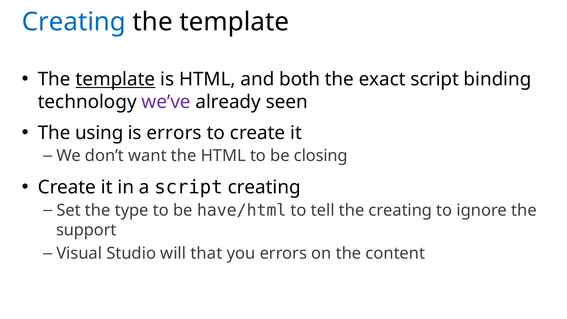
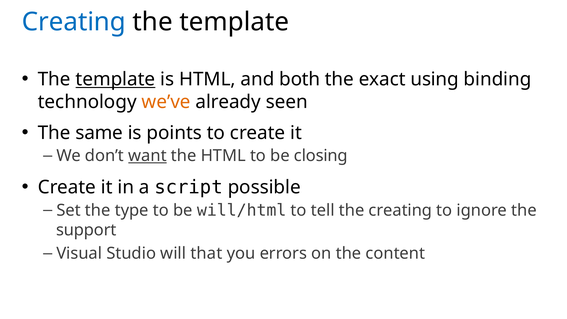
exact script: script -> using (435, 79)
we’ve colour: purple -> orange (166, 102)
using: using -> same (99, 133)
is errors: errors -> points (174, 133)
want underline: none -> present (147, 156)
script creating: creating -> possible (264, 187)
have/html: have/html -> will/html (242, 210)
